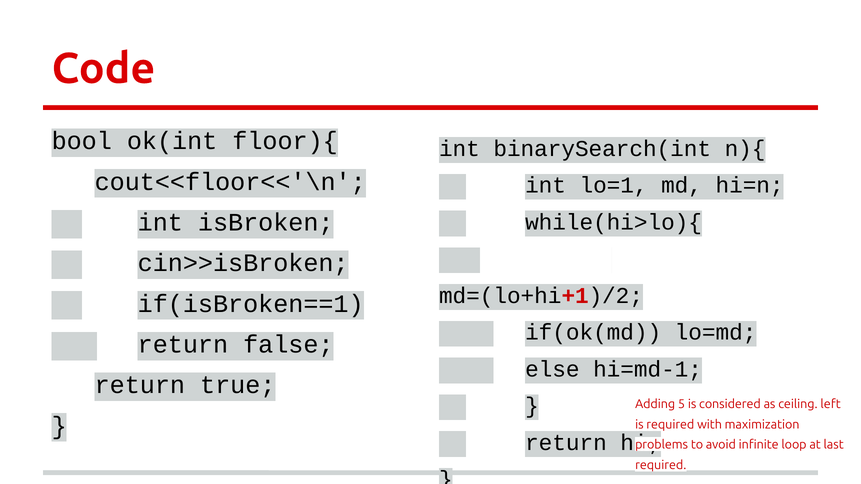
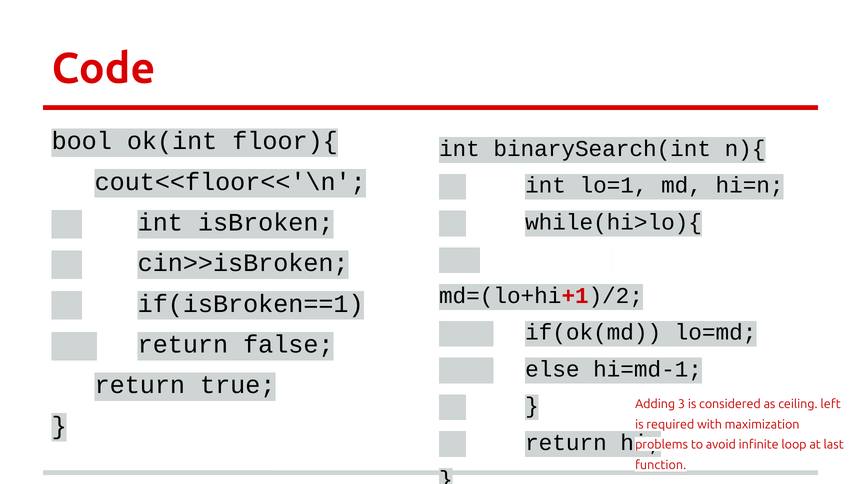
5: 5 -> 3 (682, 404)
required: required -> function (661, 465)
